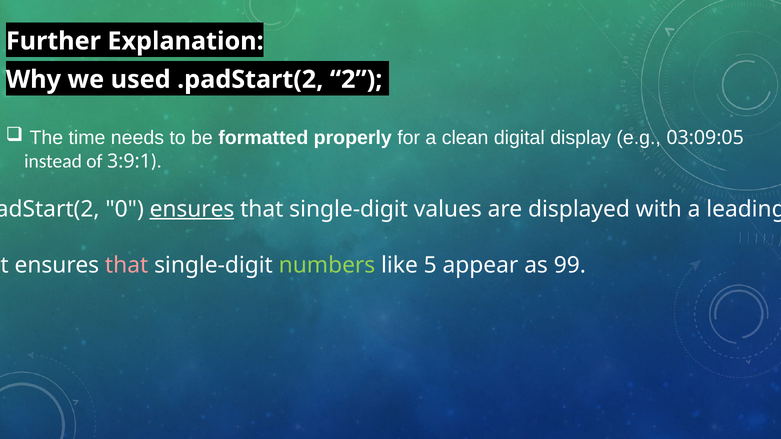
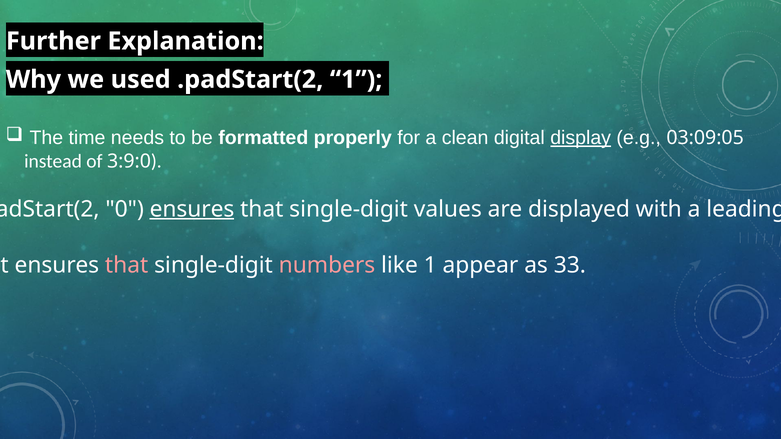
.padStart(2 2: 2 -> 1 (356, 80)
display underline: none -> present (581, 138)
3:9:1: 3:9:1 -> 3:9:0 (129, 161)
numbers colour: light green -> pink (327, 266)
like 5: 5 -> 1 (430, 266)
99: 99 -> 33 (570, 266)
